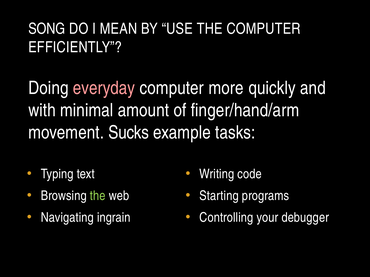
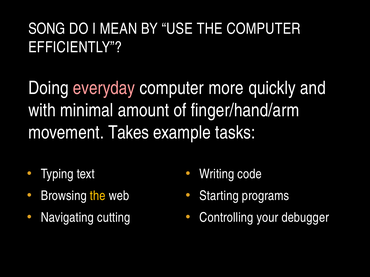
Sucks: Sucks -> Takes (129, 133)
the colour: light green -> yellow (98, 196)
ingrain: ingrain -> cutting (114, 218)
